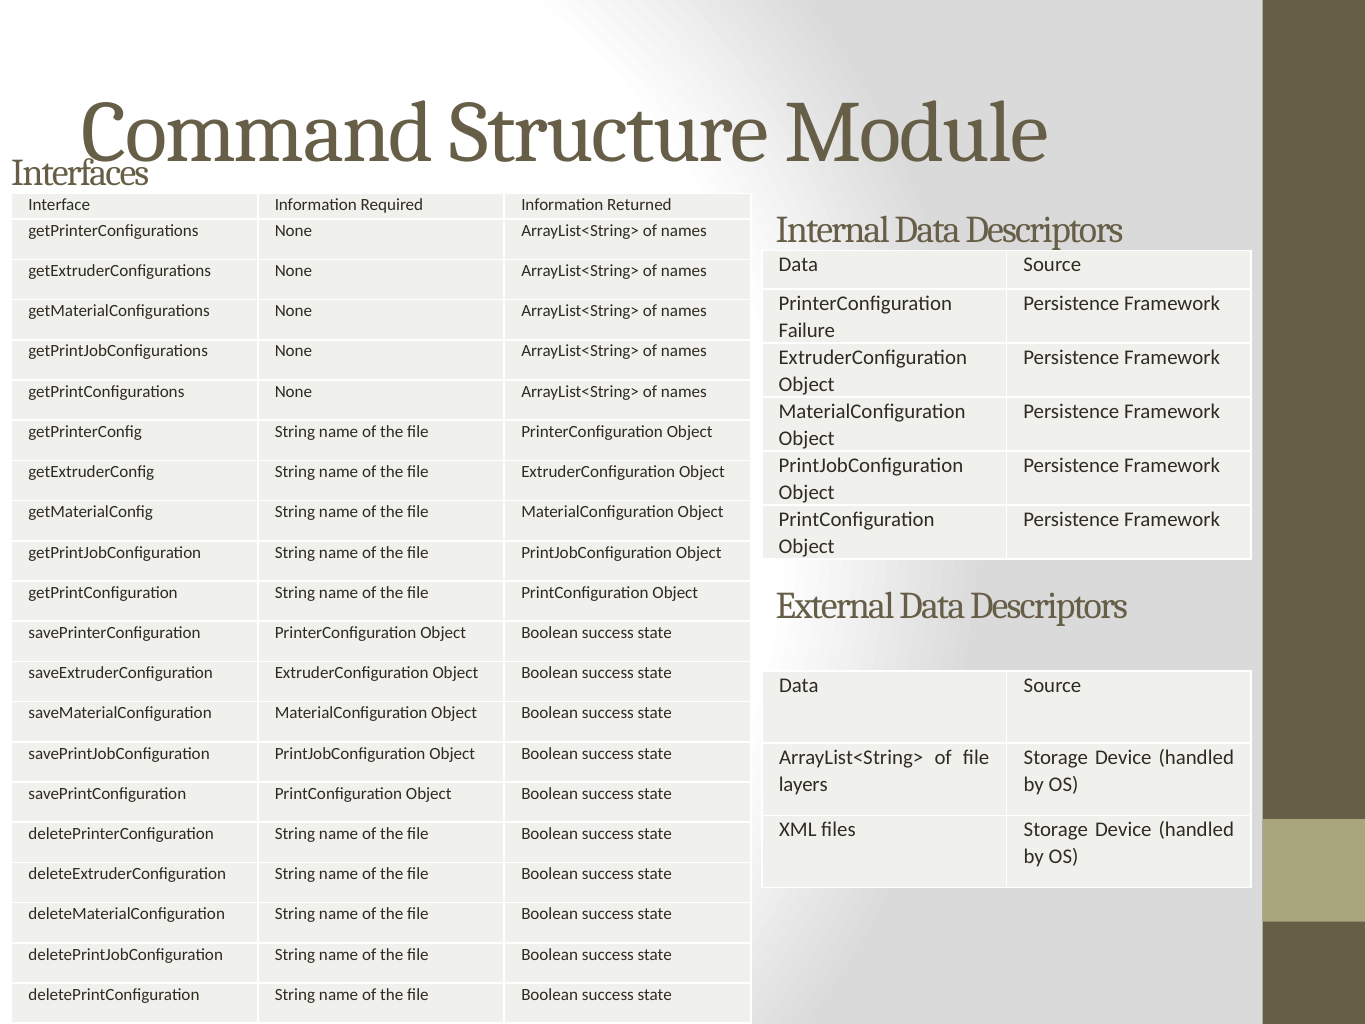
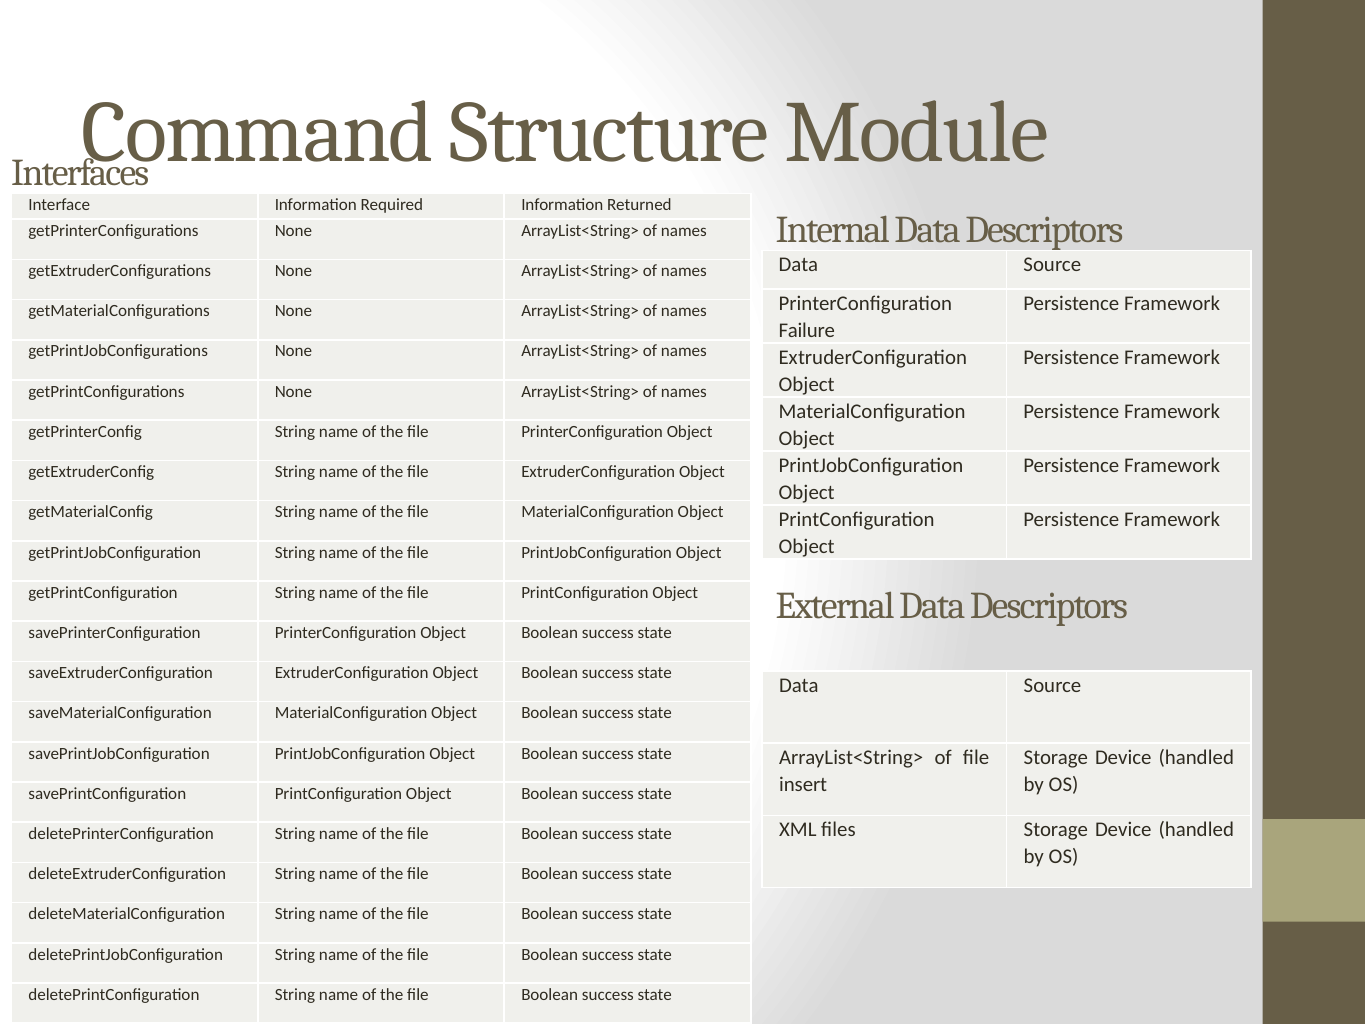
layers: layers -> insert (803, 784)
